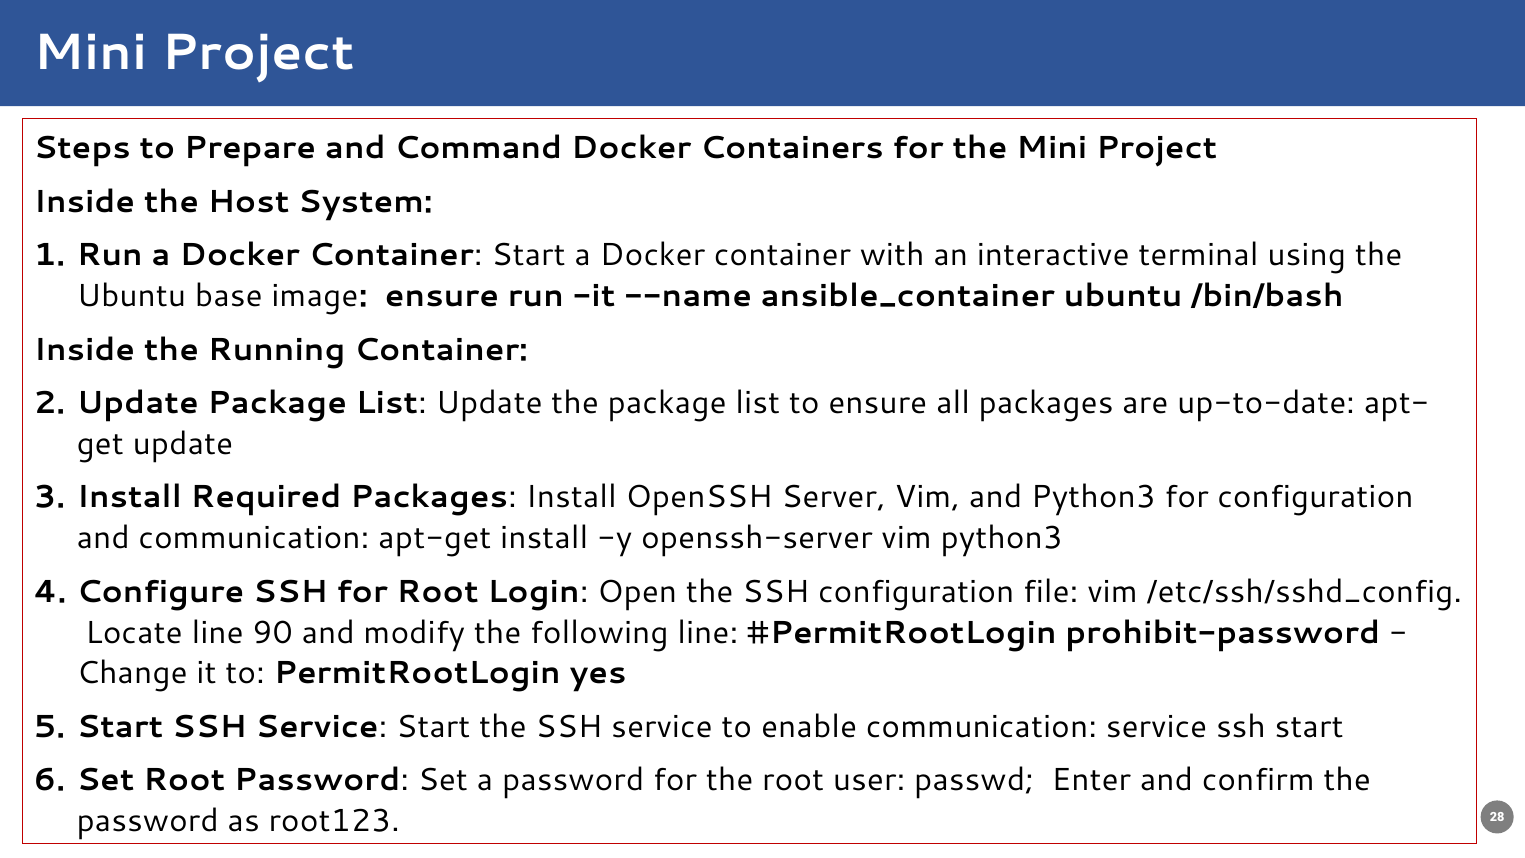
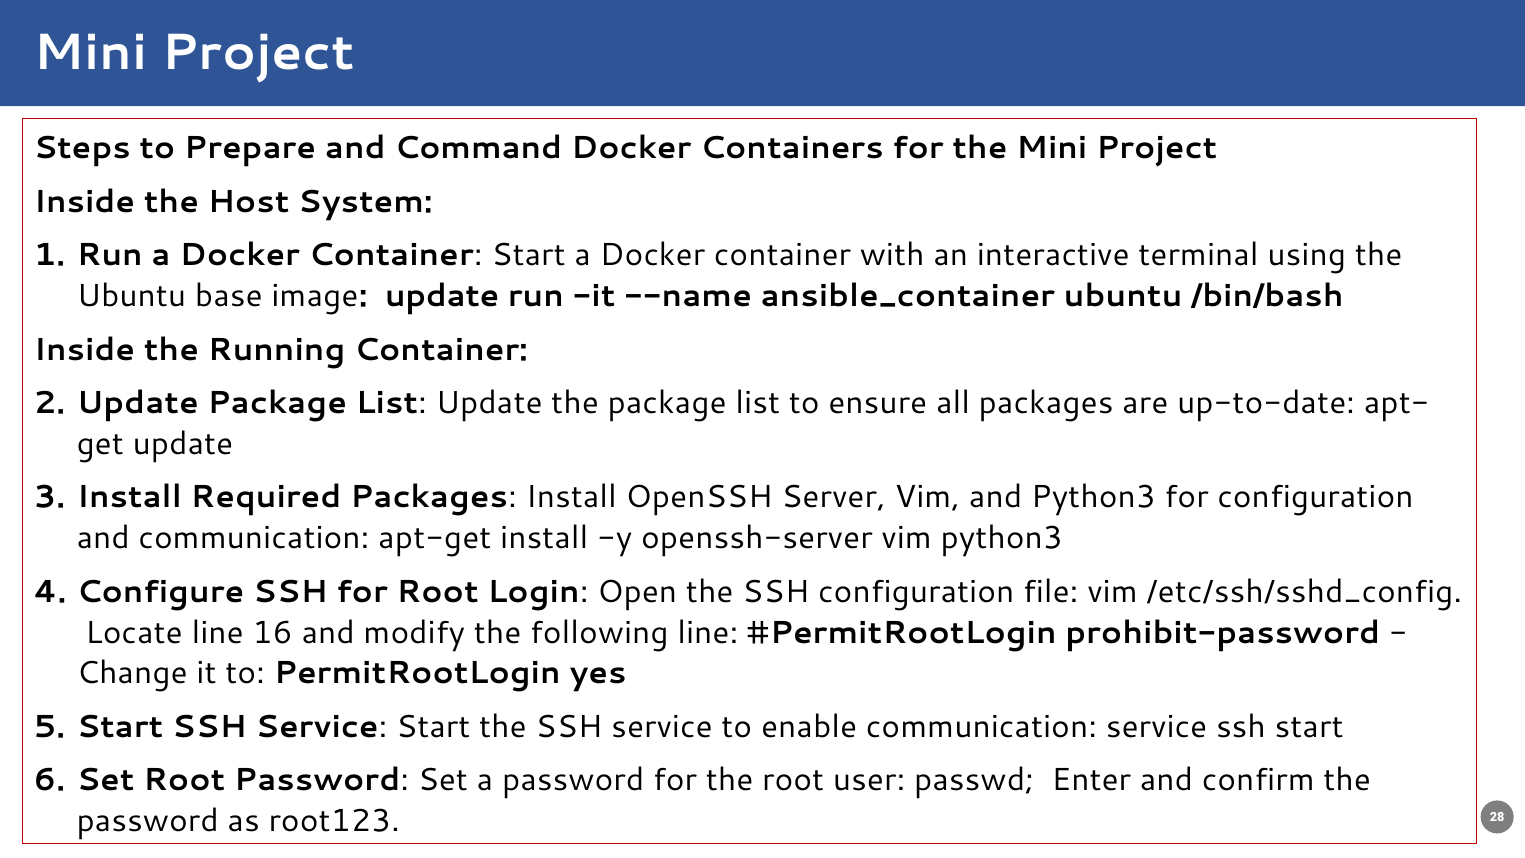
image ensure: ensure -> update (442, 296)
90: 90 -> 16 (273, 632)
